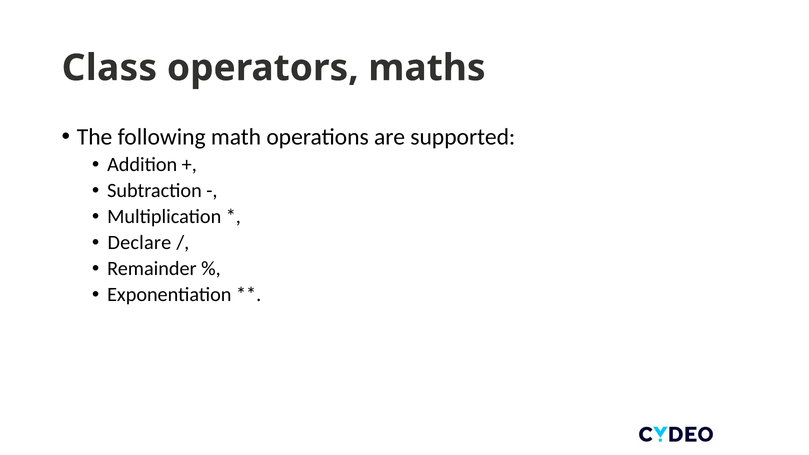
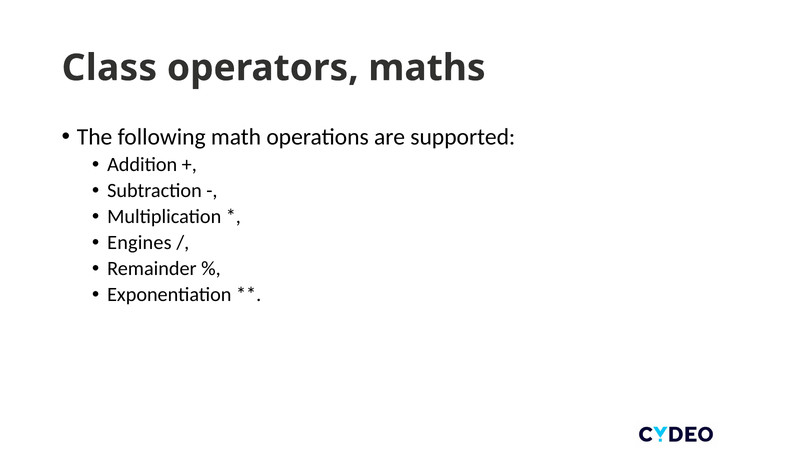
Declare: Declare -> Engines (139, 243)
